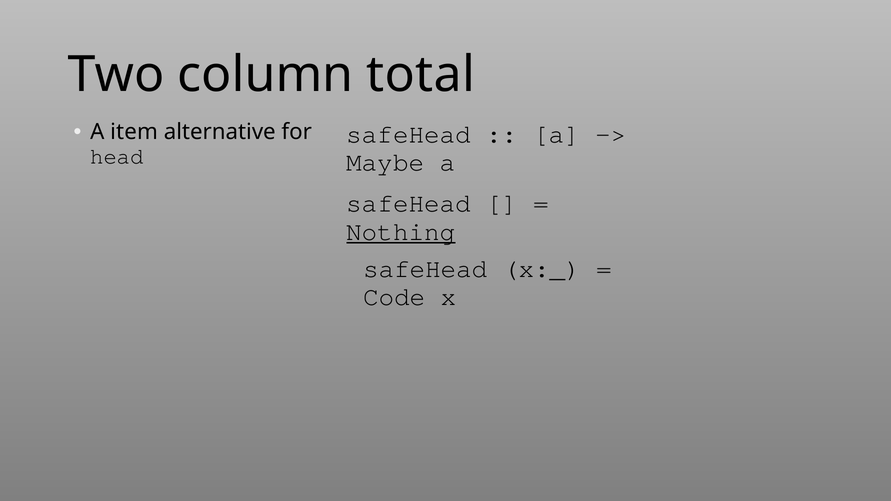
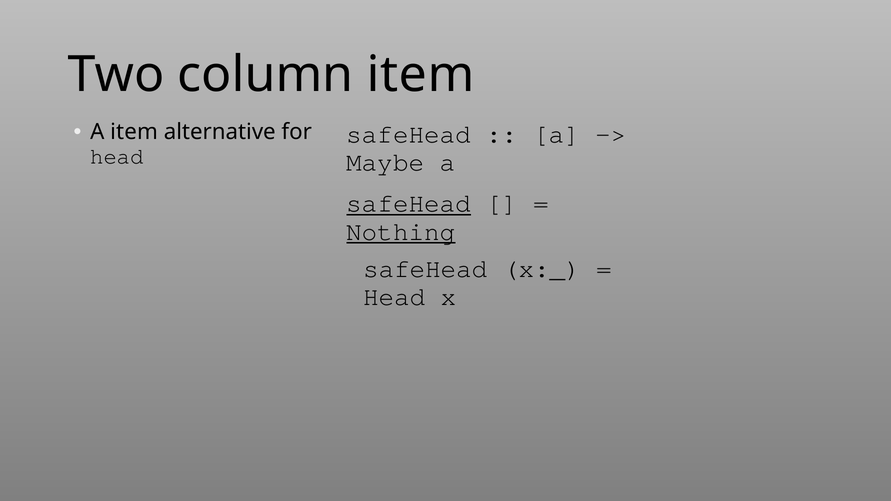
column total: total -> item (421, 75)
safeHead underline: none -> present (409, 203)
Code: Code -> Head (394, 297)
